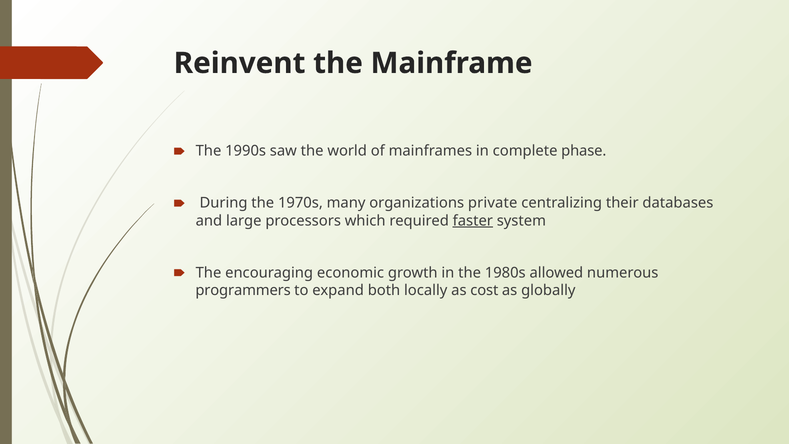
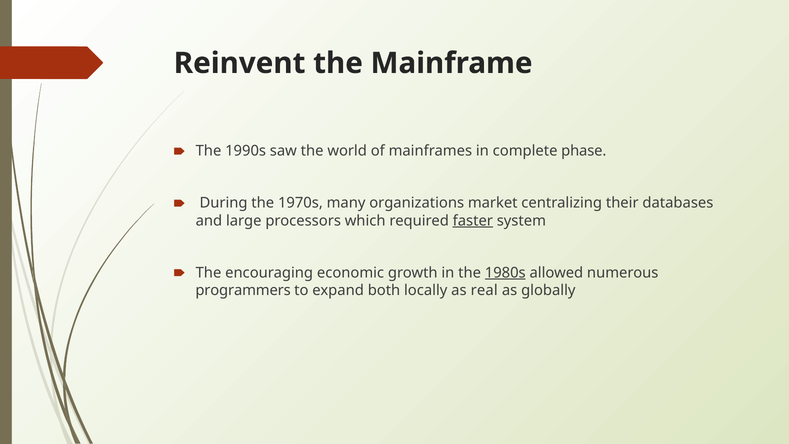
private: private -> market (493, 203)
1980s underline: none -> present (505, 273)
cost: cost -> real (484, 290)
